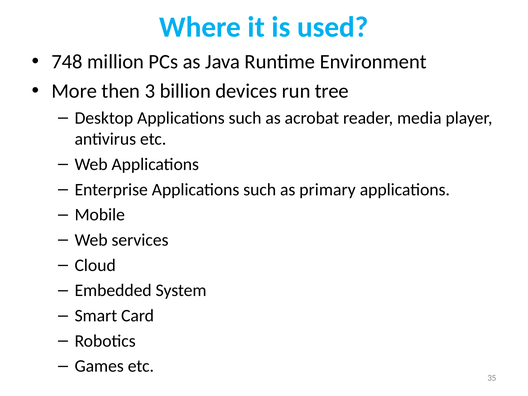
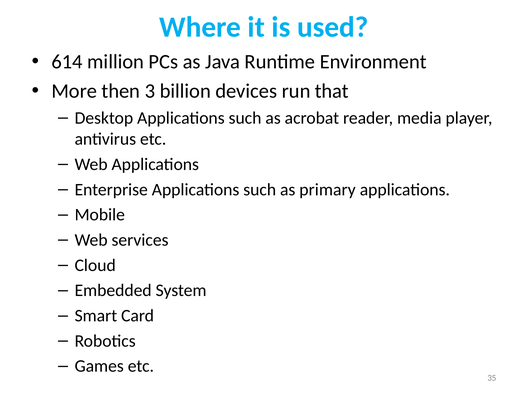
748: 748 -> 614 (67, 62)
tree: tree -> that (332, 91)
